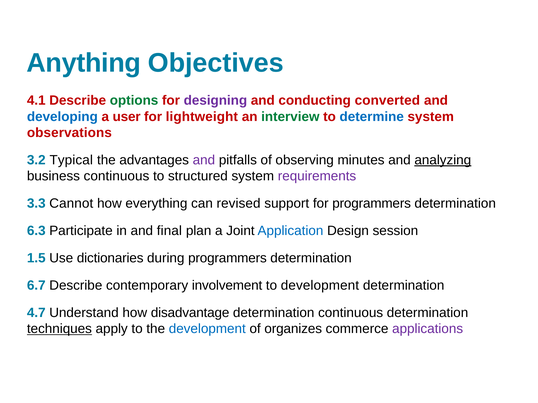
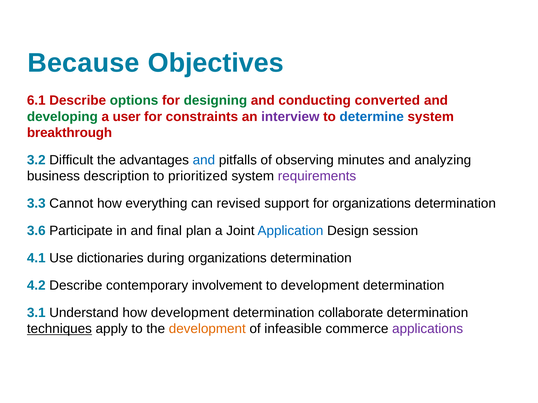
Anything: Anything -> Because (83, 63)
4.1: 4.1 -> 6.1 (36, 101)
designing colour: purple -> green (215, 101)
developing colour: blue -> green (62, 117)
lightweight: lightweight -> constraints (202, 117)
interview colour: green -> purple (290, 117)
observations: observations -> breakthrough (70, 133)
Typical: Typical -> Difficult (71, 160)
and colour: purple -> blue (204, 160)
analyzing underline: present -> none (443, 160)
business continuous: continuous -> description (116, 176)
structured: structured -> prioritized (198, 176)
for programmers: programmers -> organizations (372, 204)
6.3: 6.3 -> 3.6 (36, 231)
1.5: 1.5 -> 4.1 (36, 258)
during programmers: programmers -> organizations (227, 258)
6.7: 6.7 -> 4.2 (36, 286)
4.7: 4.7 -> 3.1 (36, 313)
how disadvantage: disadvantage -> development (190, 313)
determination continuous: continuous -> collaborate (351, 313)
development colour: blue -> orange (207, 329)
organizes: organizes -> infeasible (293, 329)
